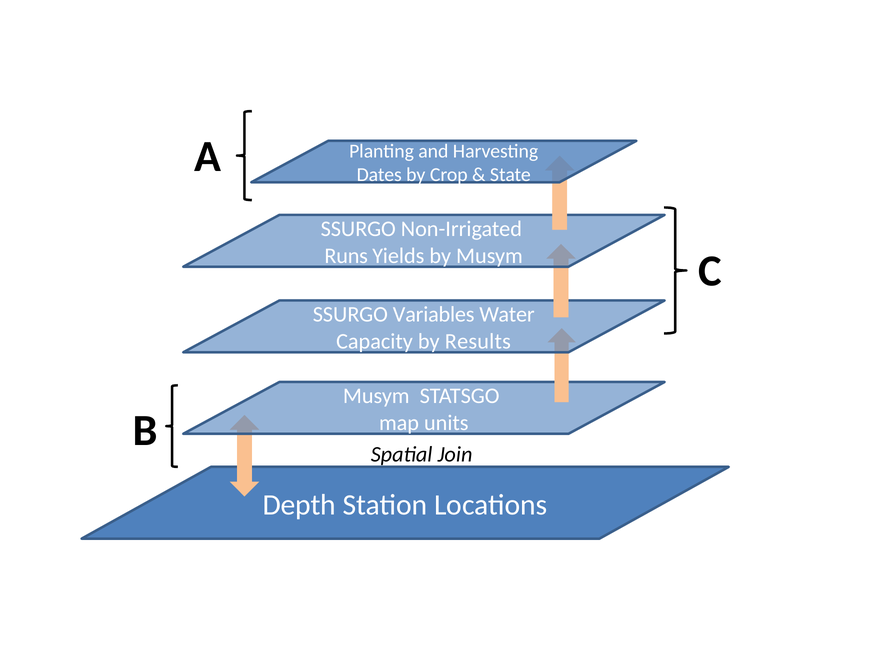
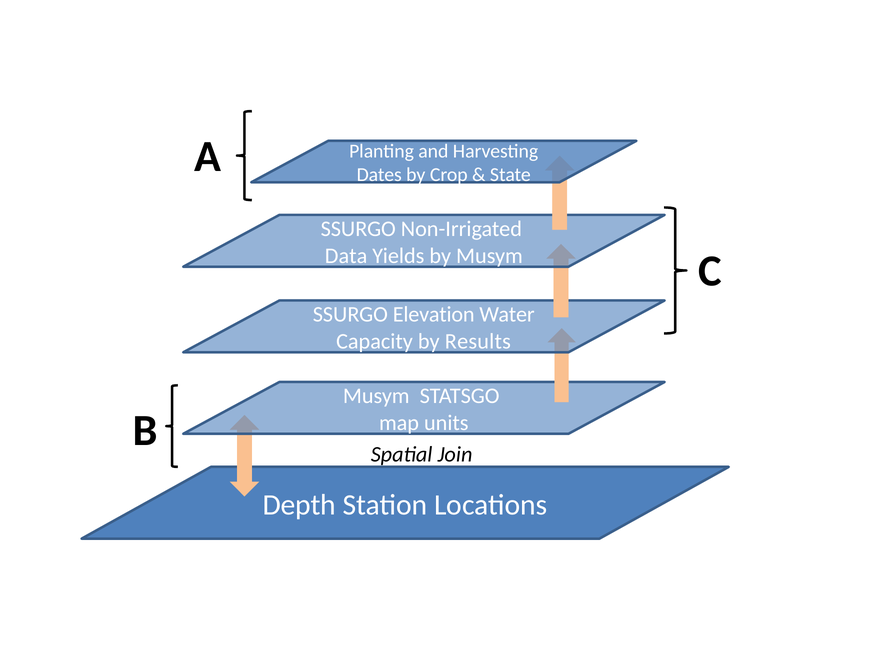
Runs: Runs -> Data (346, 256)
Variables: Variables -> Elevation (434, 314)
